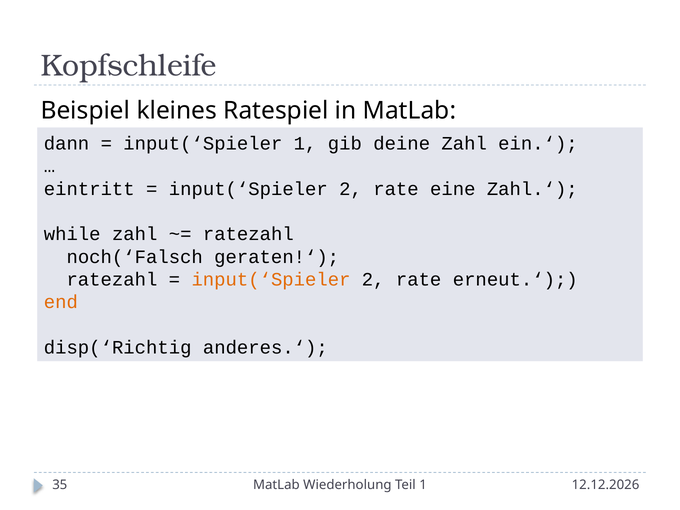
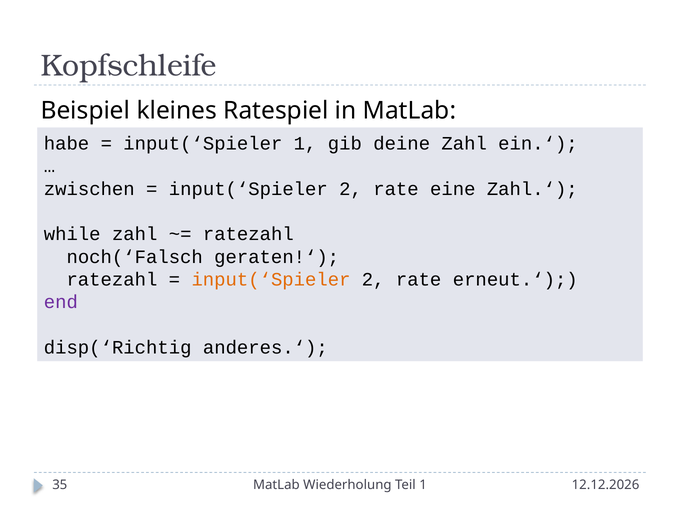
dann: dann -> habe (67, 143)
eintritt: eintritt -> zwischen (89, 189)
end colour: orange -> purple (61, 302)
